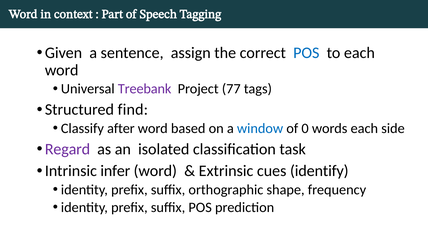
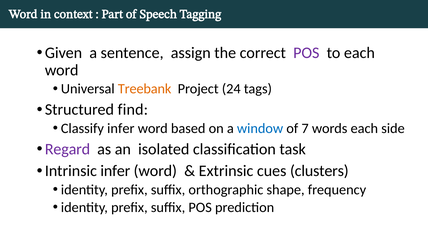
POS colour: blue -> purple (306, 53)
Treebank colour: purple -> orange (145, 89)
77: 77 -> 24 (231, 89)
Classify after: after -> infer (121, 128)
0: 0 -> 7 (305, 128)
identify: identify -> clusters (319, 171)
